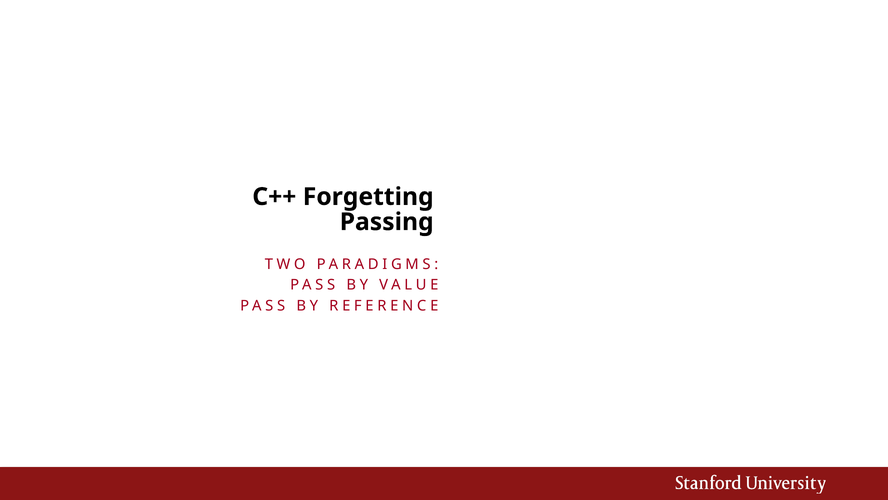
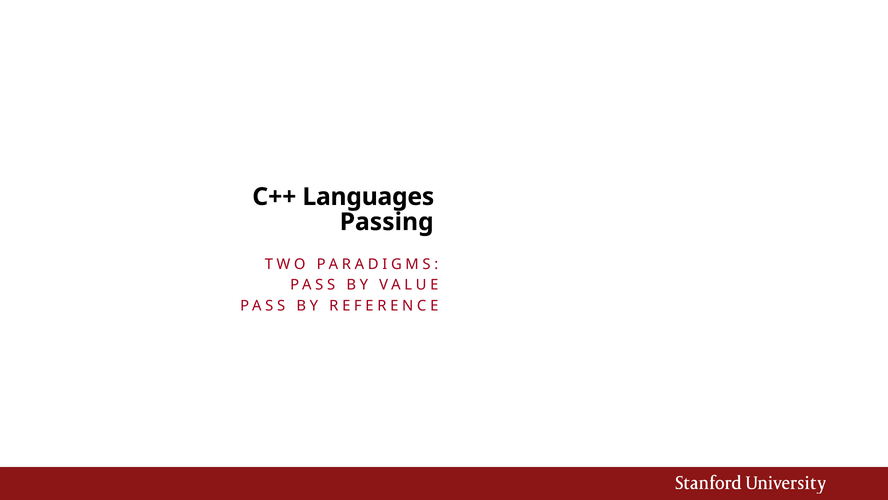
Forgetting: Forgetting -> Languages (368, 197)
